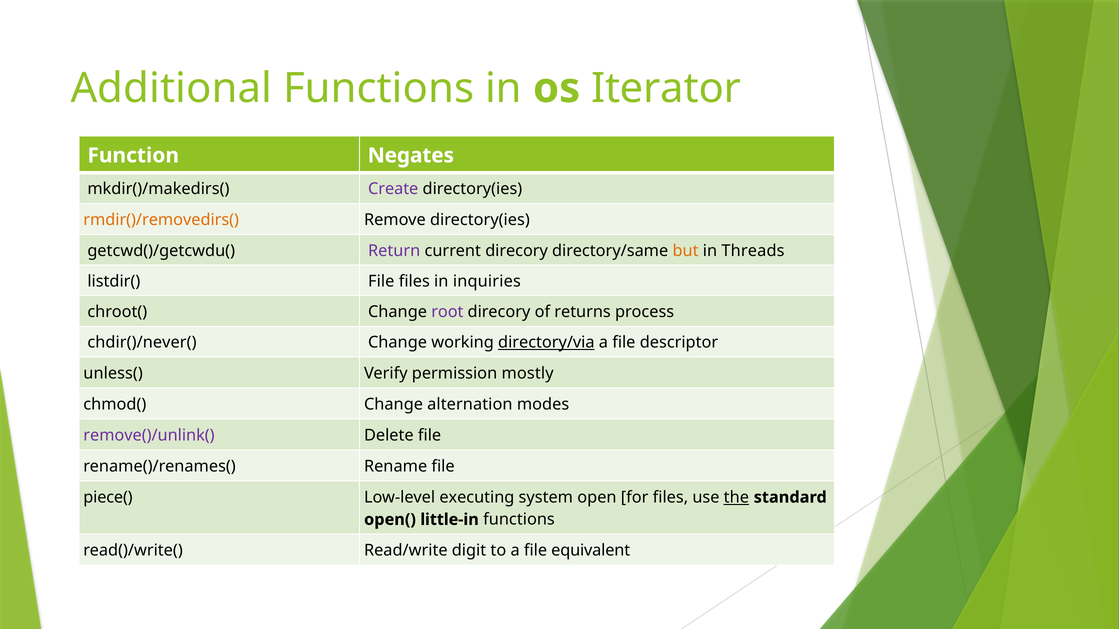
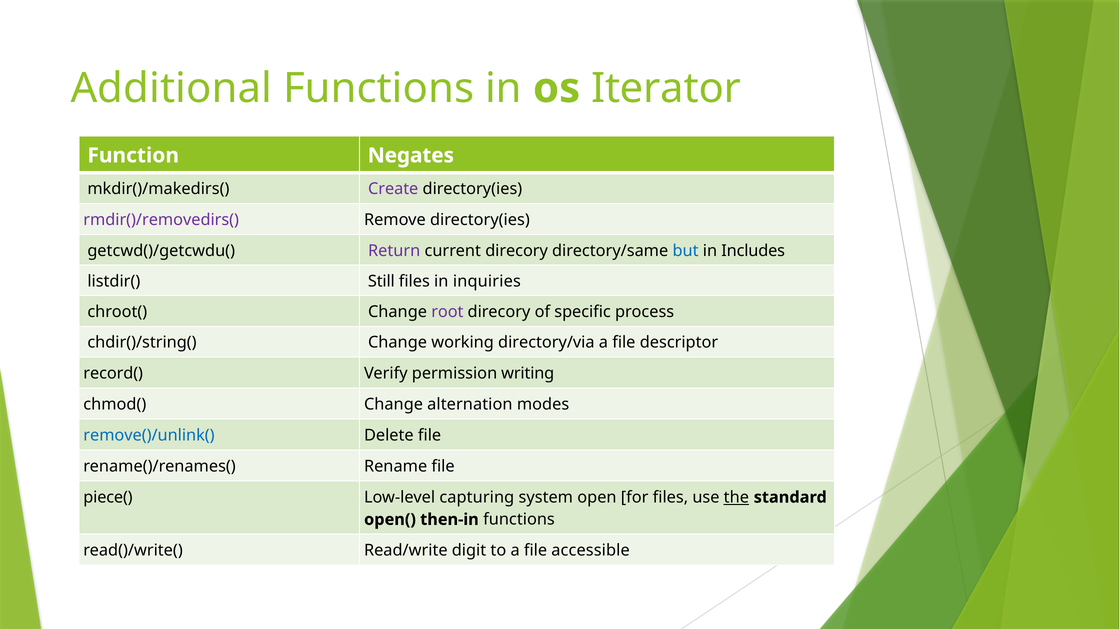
rmdir()/removedirs( colour: orange -> purple (161, 220)
but colour: orange -> blue (686, 251)
Threads: Threads -> Includes (753, 251)
listdir( File: File -> Still (381, 282)
returns: returns -> specific (583, 312)
chdir()/never(: chdir()/never( -> chdir()/string( (142, 343)
directory/via underline: present -> none (546, 343)
unless(: unless( -> record( (113, 374)
mostly: mostly -> writing (528, 374)
remove()/unlink( colour: purple -> blue (149, 436)
executing: executing -> capturing (477, 498)
little-in: little-in -> then-in (449, 520)
equivalent: equivalent -> accessible (591, 551)
